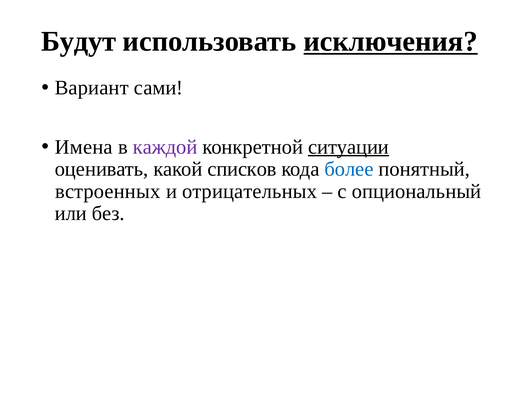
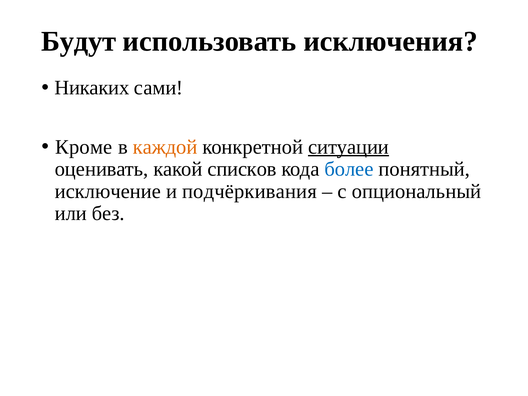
исключения underline: present -> none (391, 41)
Вариант: Вариант -> Никаких (92, 88)
Имена: Имена -> Кроме (84, 147)
каждой colour: purple -> orange (165, 147)
встроенных: встроенных -> исключение (108, 191)
отрицательных: отрицательных -> подчёркивания (250, 191)
